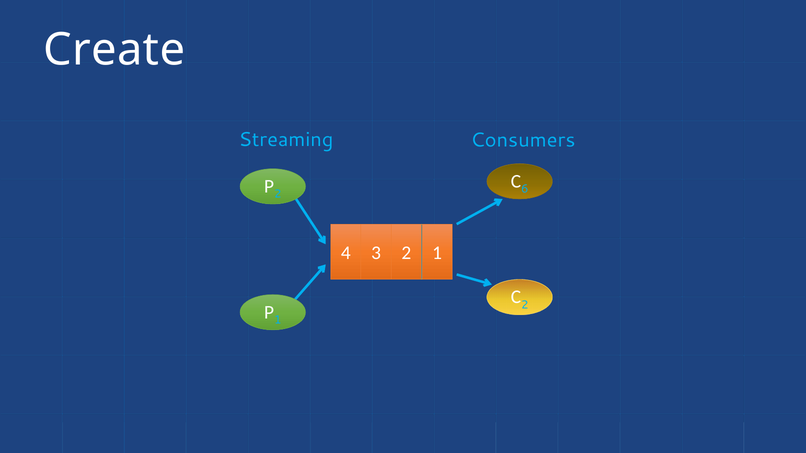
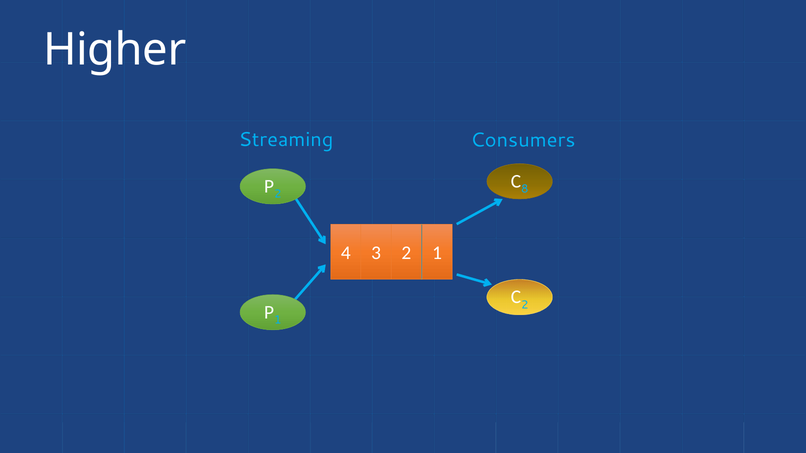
Create: Create -> Higher (115, 50)
6: 6 -> 8 (525, 189)
